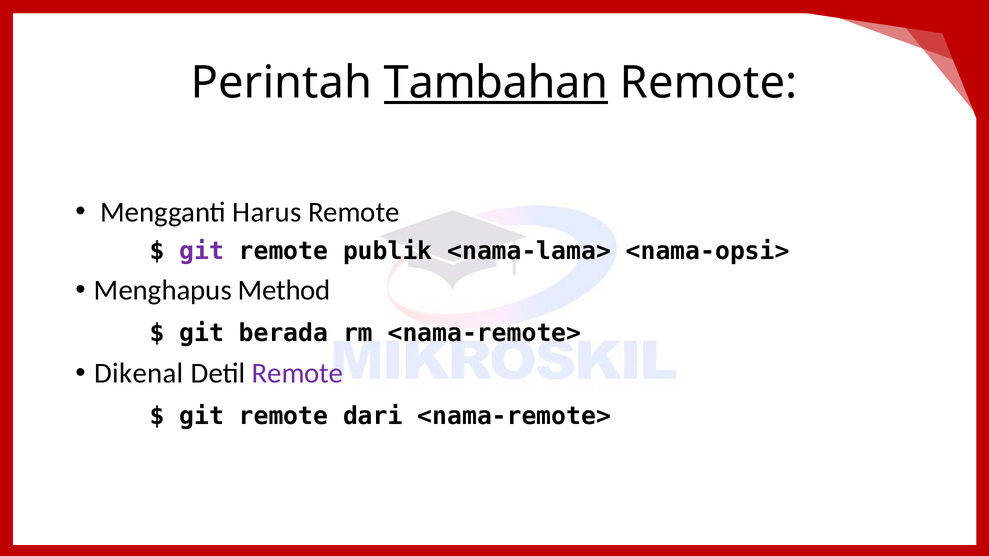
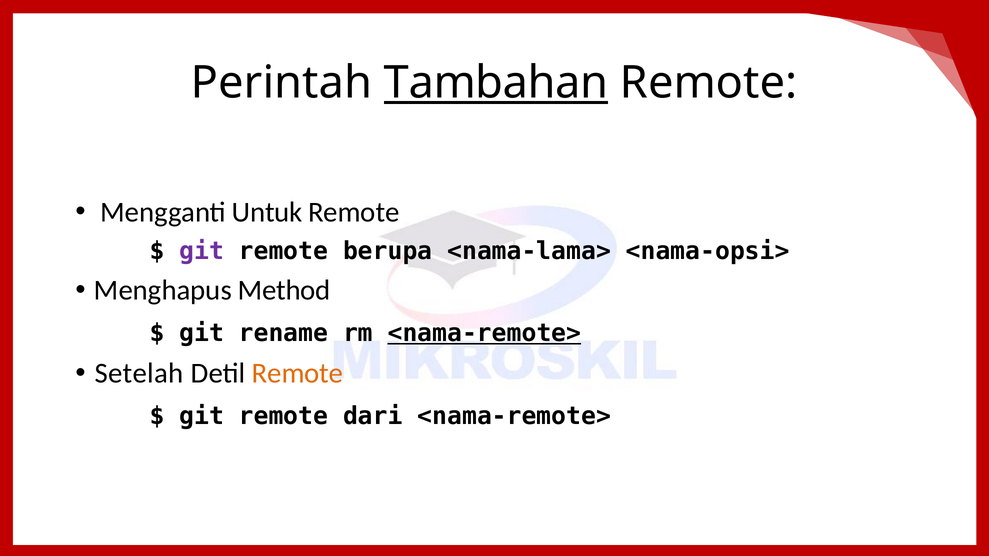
Harus: Harus -> Untuk (267, 212)
publik: publik -> berupa (388, 251)
berada: berada -> rename (283, 333)
<nama-remote> underline: none -> present (484, 333)
Dikenal: Dikenal -> Setelah (139, 374)
Remote colour: purple -> orange (298, 374)
